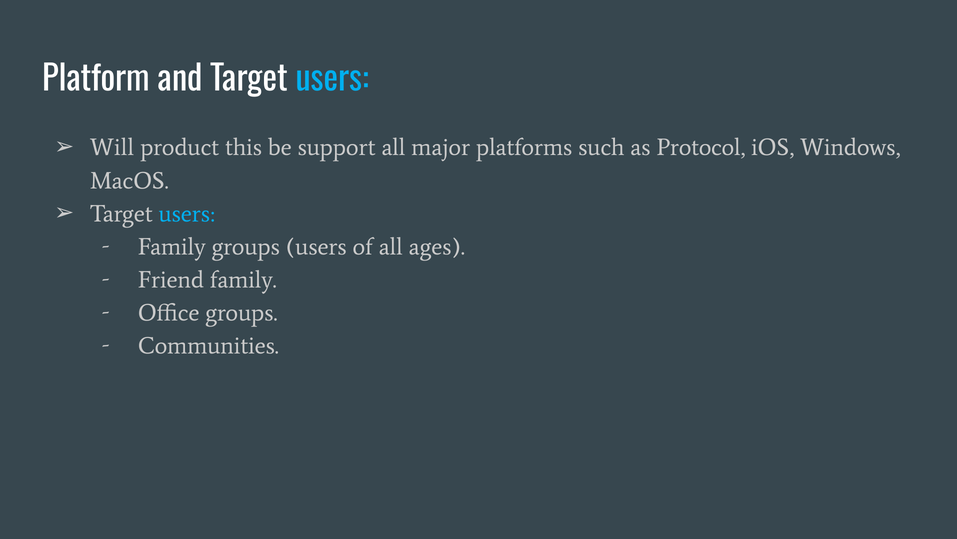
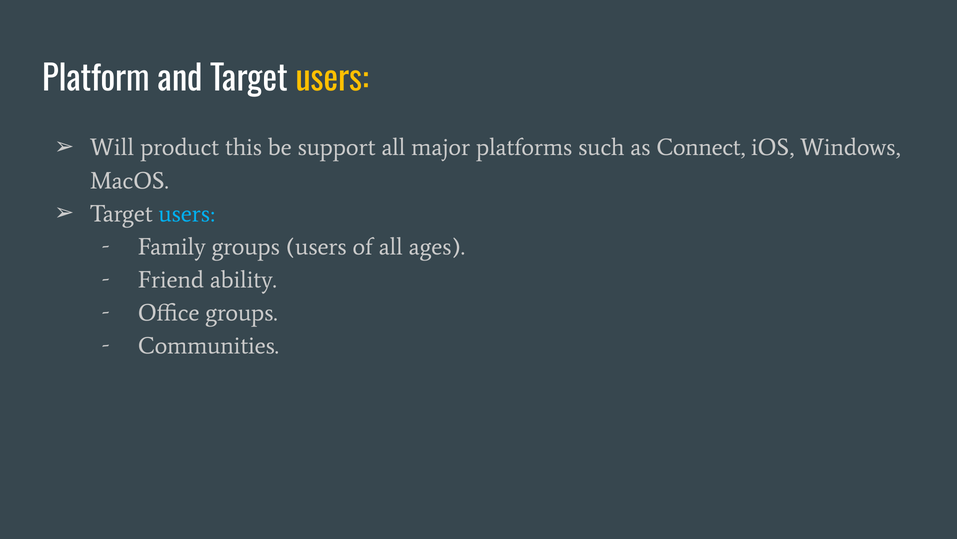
users colour: light blue -> yellow (332, 79)
Protocol: Protocol -> Connect (701, 147)
Friend family: family -> ability (243, 279)
